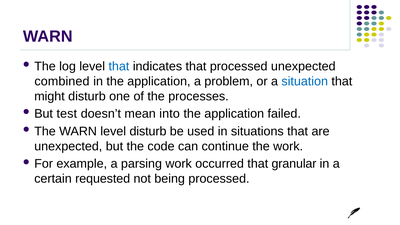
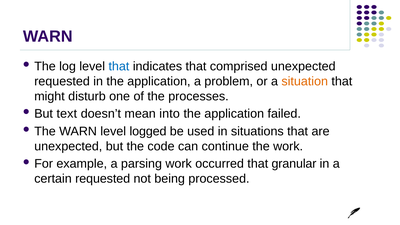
that processed: processed -> comprised (239, 66)
combined: combined -> requested (62, 81)
situation colour: blue -> orange (305, 81)
test: test -> text (67, 114)
level disturb: disturb -> logged (148, 131)
